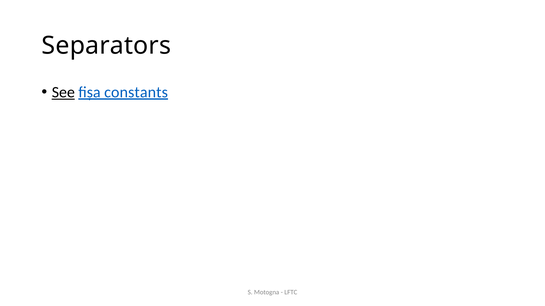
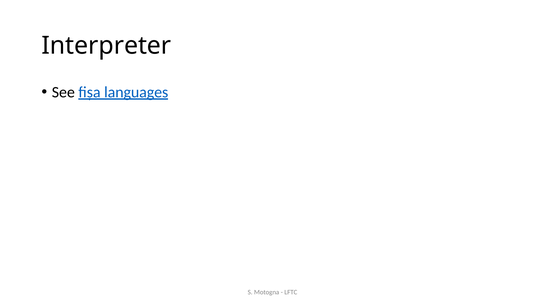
Separators: Separators -> Interpreter (106, 46)
See underline: present -> none (63, 92)
constants: constants -> languages (136, 92)
